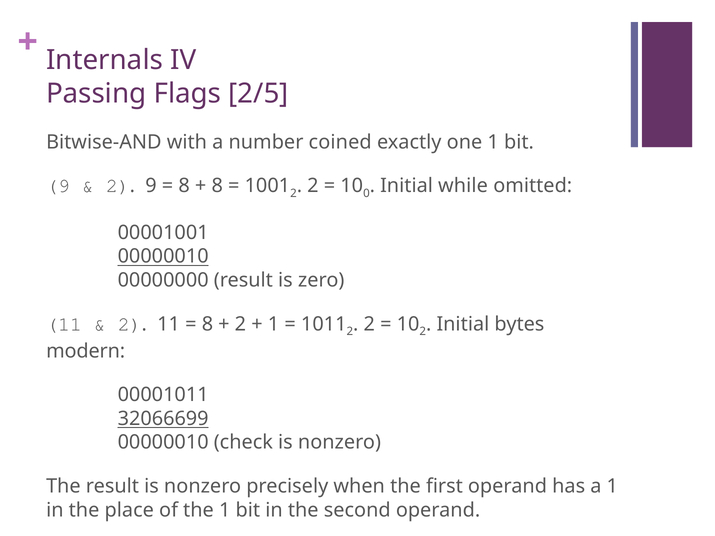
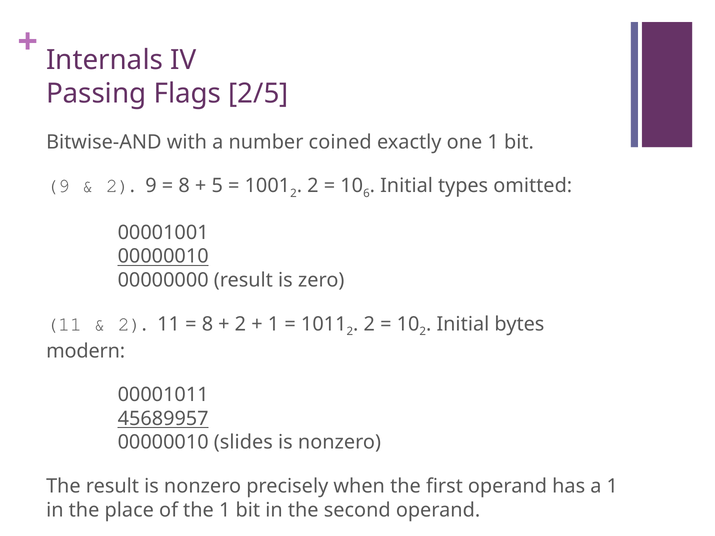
8: 8 -> 5 (217, 186)
0: 0 -> 6 (366, 193)
while: while -> types (463, 186)
32066699: 32066699 -> 45689957 (163, 419)
check: check -> slides (243, 443)
